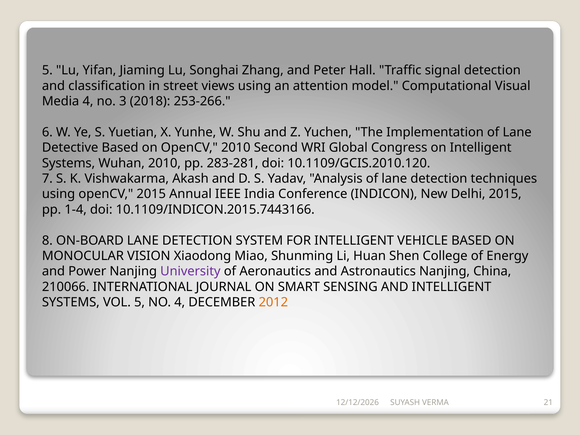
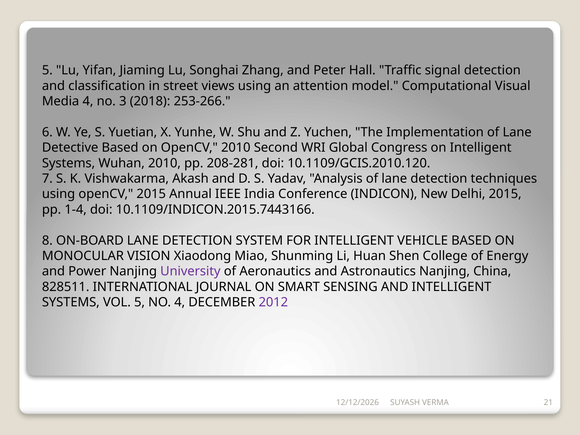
283-281: 283-281 -> 208-281 (233, 163)
210066: 210066 -> 828511 (66, 287)
2012 colour: orange -> purple (273, 302)
